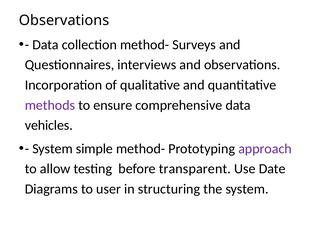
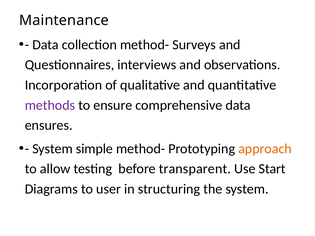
Observations: Observations -> Maintenance (64, 20)
vehicles: vehicles -> ensures (49, 125)
approach colour: purple -> orange (265, 149)
Date: Date -> Start (272, 169)
